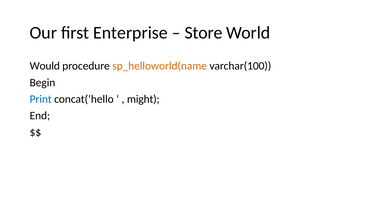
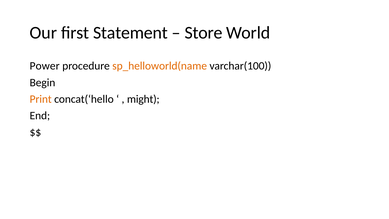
Enterprise: Enterprise -> Statement (130, 33)
Would: Would -> Power (45, 66)
Print colour: blue -> orange (41, 99)
